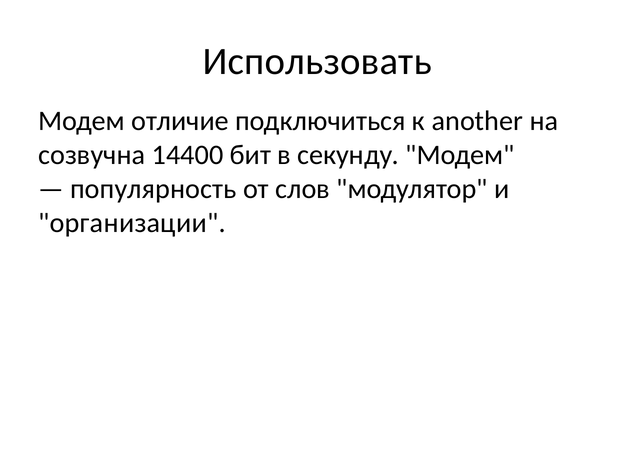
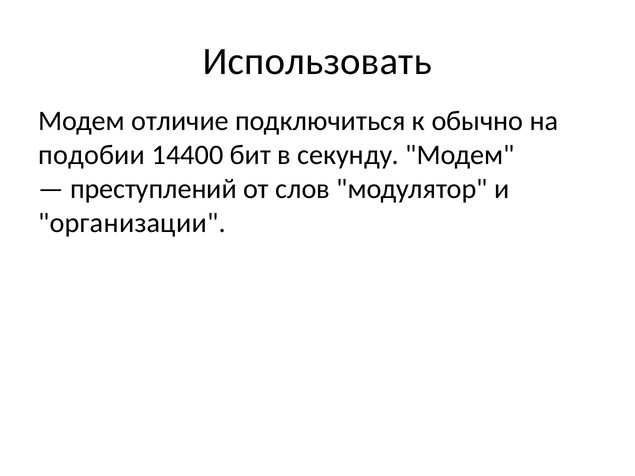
another: another -> обычно (477, 121)
созвучна: созвучна -> подобии (92, 155)
популярность: популярность -> преступлений (153, 189)
